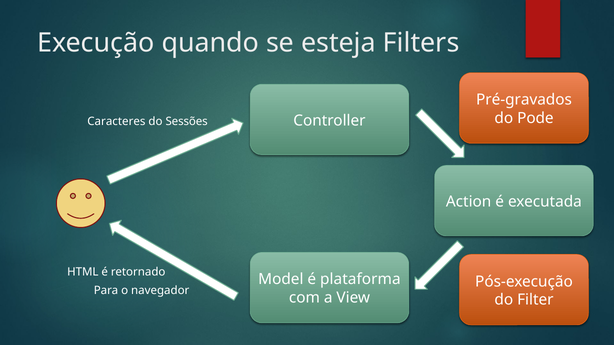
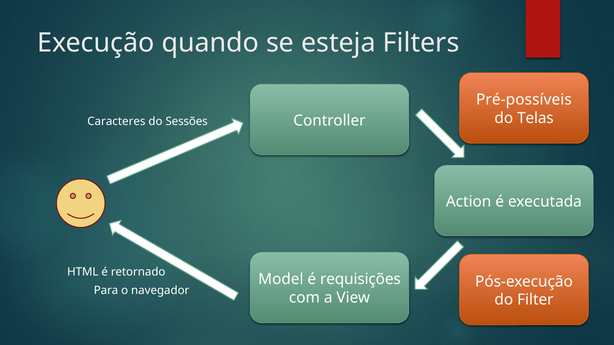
Pré-gravados: Pré-gravados -> Pré-possíveis (524, 100)
Pode: Pode -> Telas (535, 118)
plataforma: plataforma -> requisições (360, 280)
